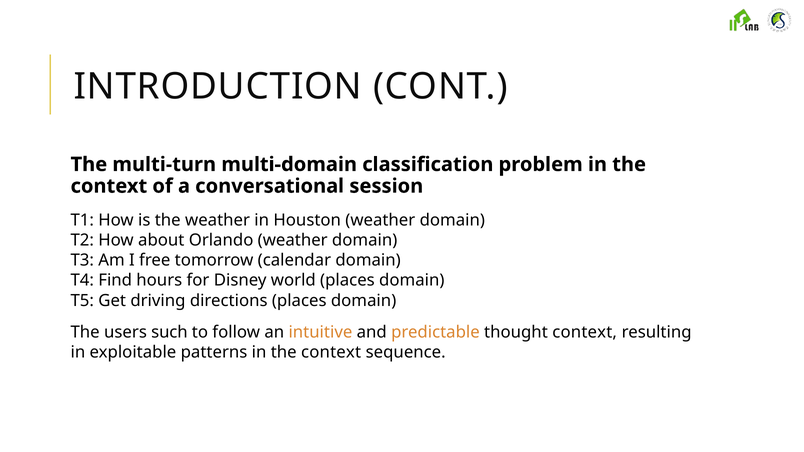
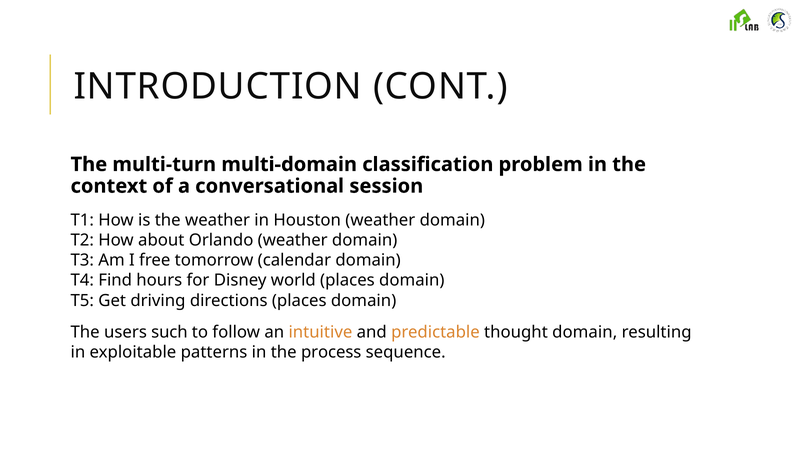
thought context: context -> domain (585, 333)
patterns in the context: context -> process (331, 353)
